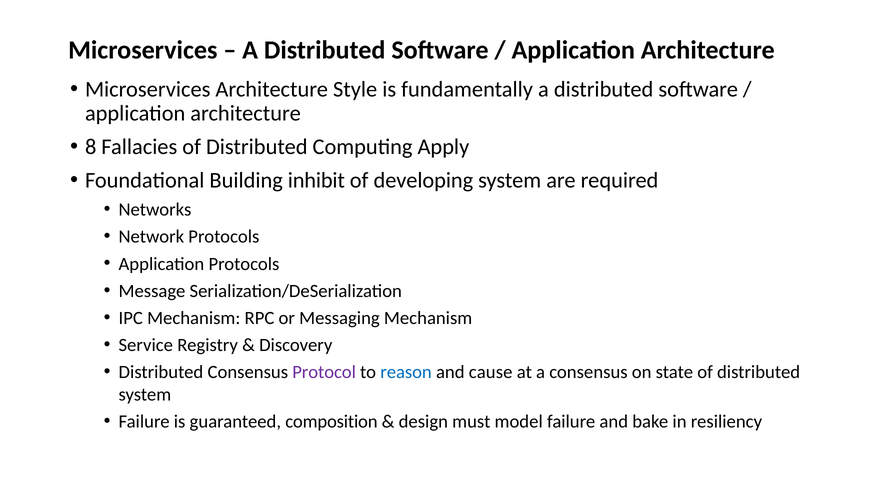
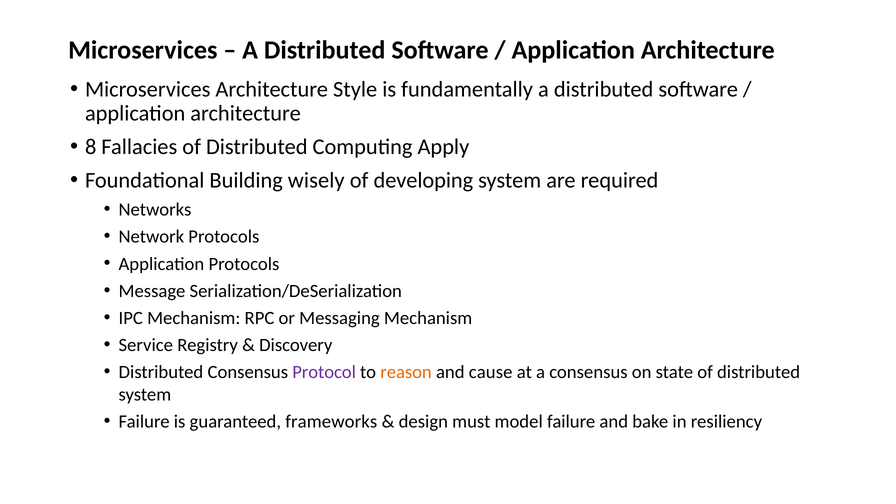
inhibit: inhibit -> wisely (316, 180)
reason colour: blue -> orange (406, 372)
composition: composition -> frameworks (331, 422)
